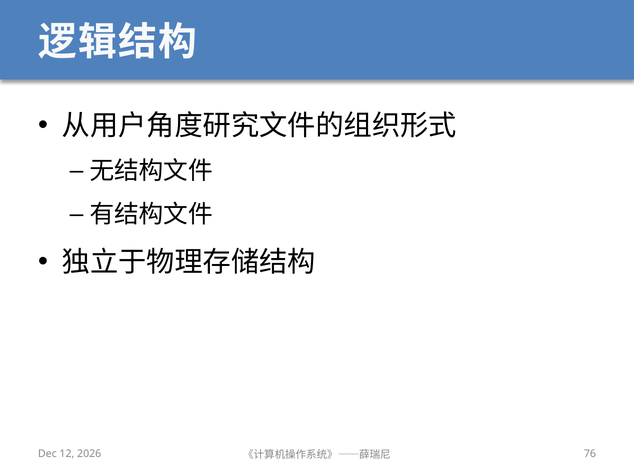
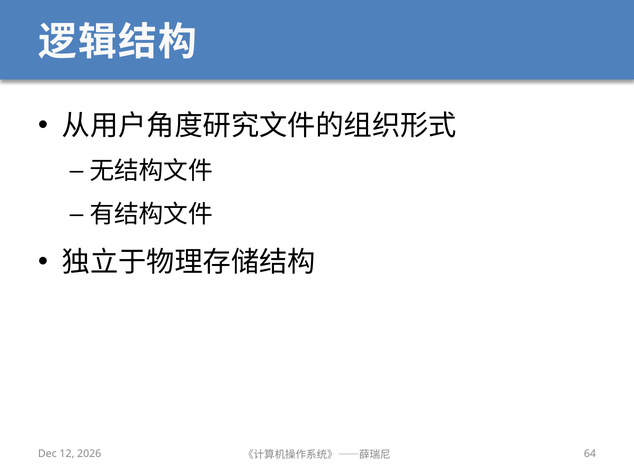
76: 76 -> 64 (590, 453)
